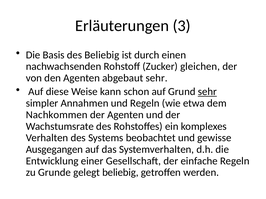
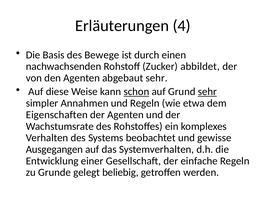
3: 3 -> 4 (182, 26)
des Beliebig: Beliebig -> Bewege (102, 55)
gleichen: gleichen -> abbildet (200, 67)
schon underline: none -> present (136, 92)
Nachkommen: Nachkommen -> Eigenschaften (57, 115)
